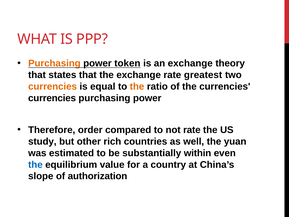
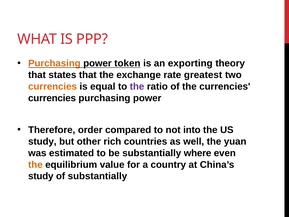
an exchange: exchange -> exporting (190, 63)
the colour: orange -> purple (137, 86)
not rate: rate -> into (192, 130)
within: within -> where (198, 153)
the colour: blue -> orange (35, 164)
slope: slope -> study (41, 176)
of authorization: authorization -> substantially (97, 176)
